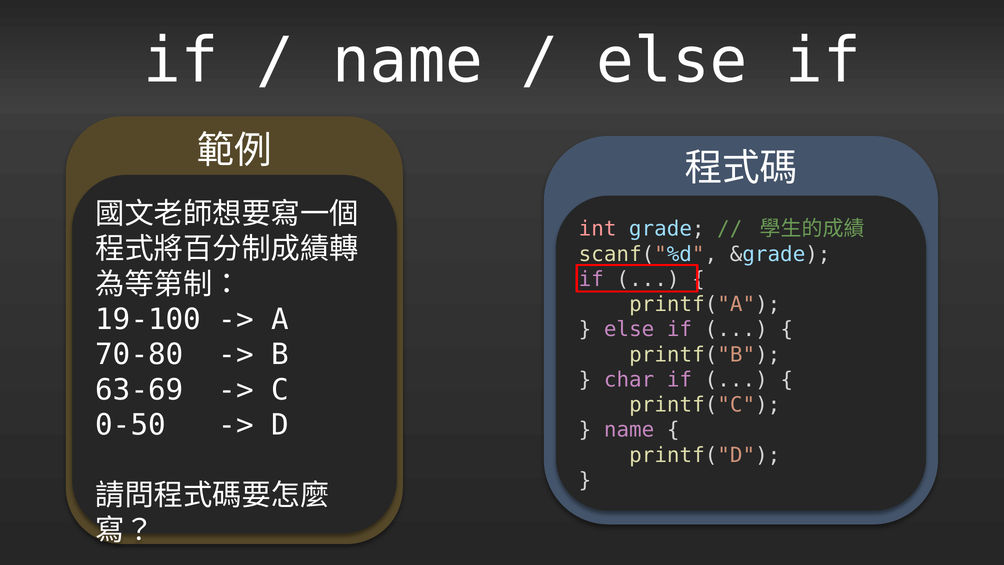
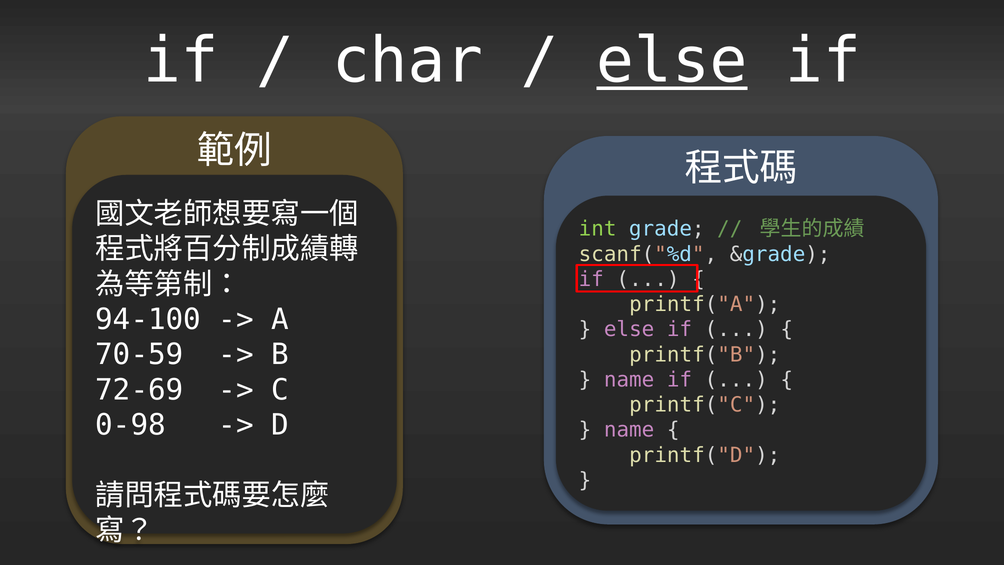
name: name -> char (408, 61)
else underline: none -> present (672, 61)
int colour: pink -> light green (598, 229)
19-100: 19-100 -> 94-100 (148, 319)
70-80: 70-80 -> 70-59 (139, 355)
char: char -> name (629, 380)
63-69: 63-69 -> 72-69 (139, 390)
0-50: 0-50 -> 0-98 (131, 425)
